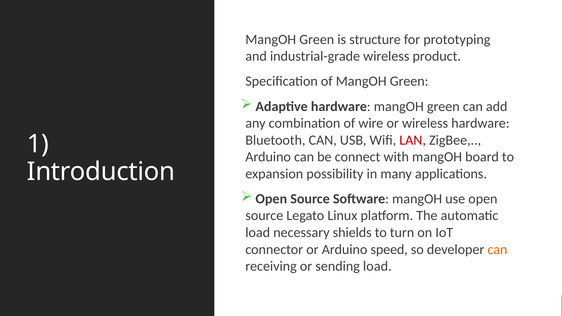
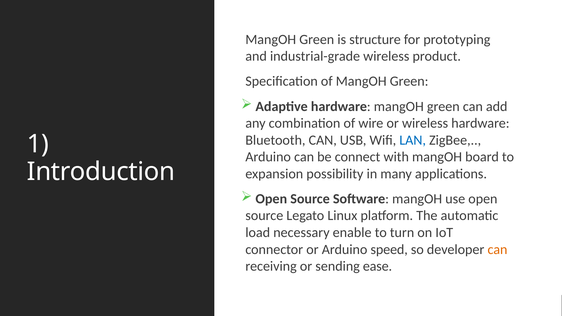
LAN colour: red -> blue (413, 140)
shields: shields -> enable (352, 233)
sending load: load -> ease (377, 266)
